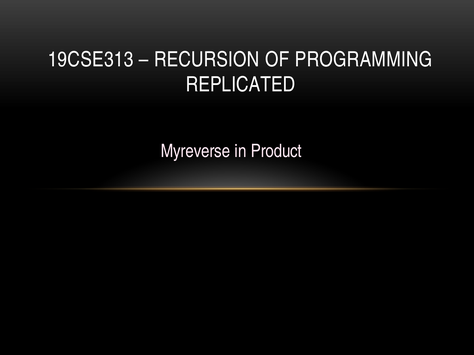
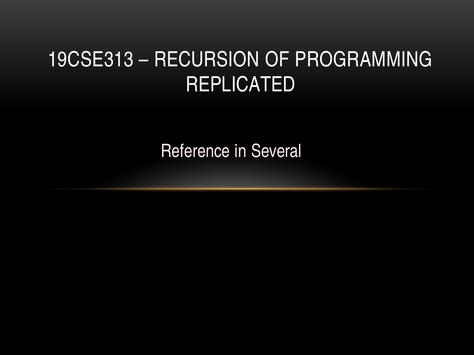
Myreverse: Myreverse -> Reference (195, 151)
Product: Product -> Several (276, 151)
